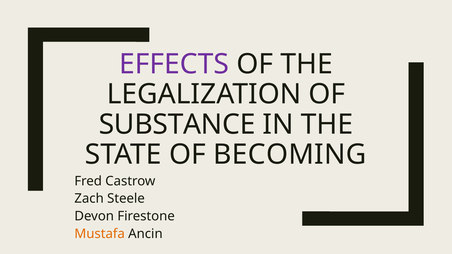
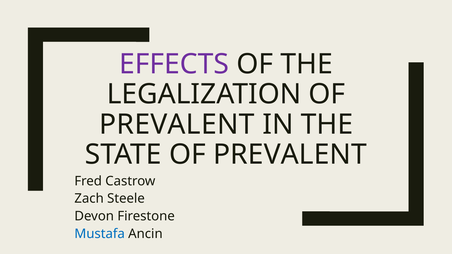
SUBSTANCE: SUBSTANCE -> PREVALENT (177, 124)
STATE OF BECOMING: BECOMING -> PREVALENT (290, 155)
Mustafa colour: orange -> blue (100, 234)
